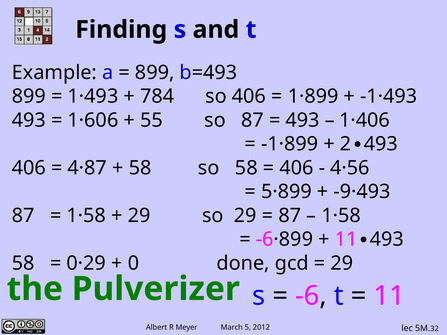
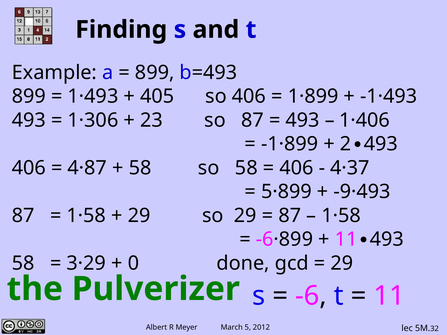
784: 784 -> 405 (157, 96)
1·606: 1·606 -> 1·306 (93, 120)
55: 55 -> 23 (151, 120)
4·56: 4·56 -> 4·37 (350, 168)
0·29: 0·29 -> 3·29 (86, 263)
